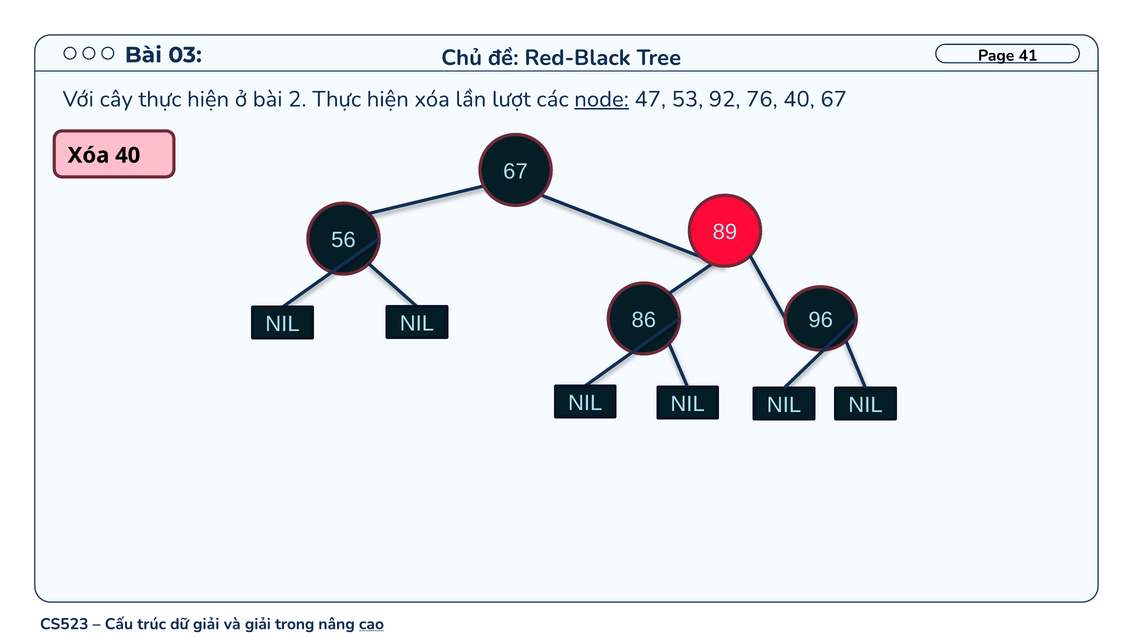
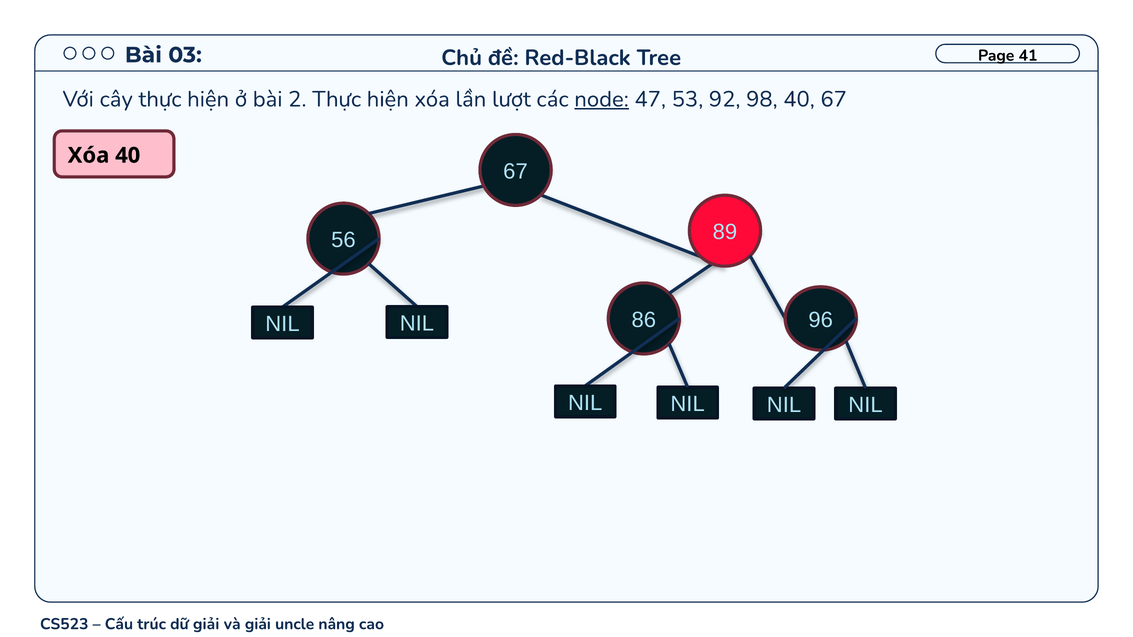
76: 76 -> 98 (762, 99)
trong: trong -> uncle (295, 624)
cao underline: present -> none (371, 624)
